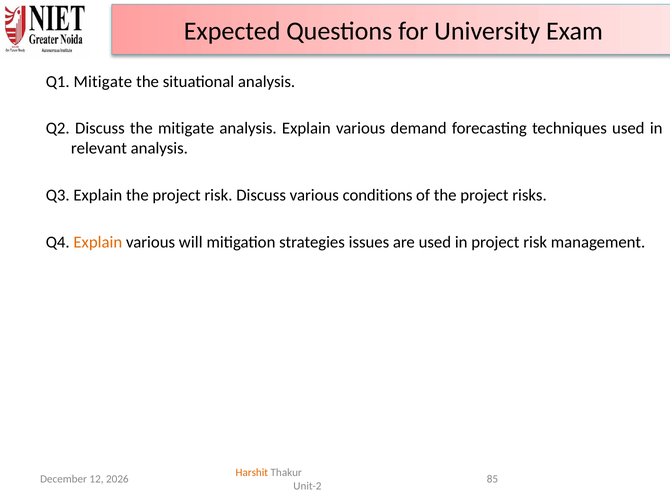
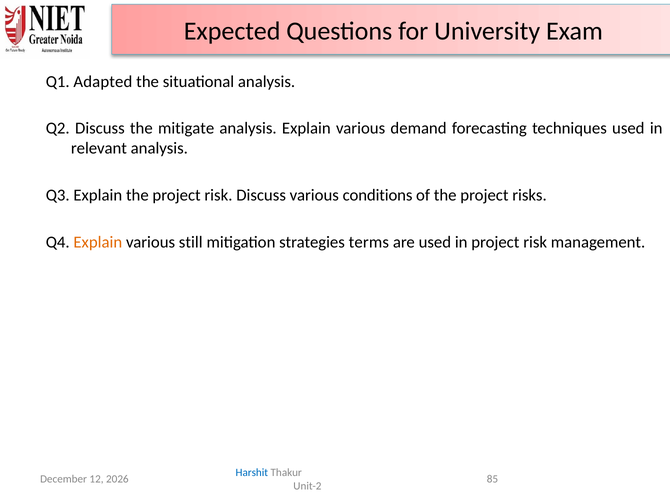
Q1 Mitigate: Mitigate -> Adapted (103, 82)
will: will -> still (191, 242)
issues: issues -> terms (369, 242)
Harshit colour: orange -> blue (252, 473)
